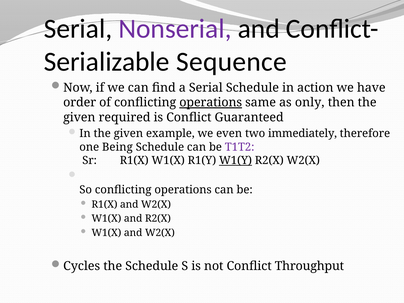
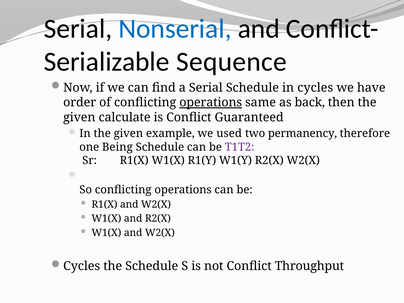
Nonserial colour: purple -> blue (175, 29)
in action: action -> cycles (315, 88)
only: only -> back (310, 102)
required: required -> calculate (125, 117)
even: even -> used (229, 134)
immediately: immediately -> permanency (303, 134)
W1(Y underline: present -> none (235, 161)
